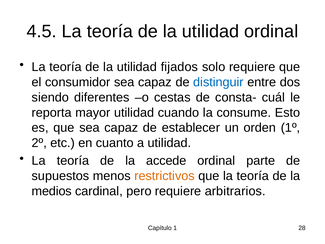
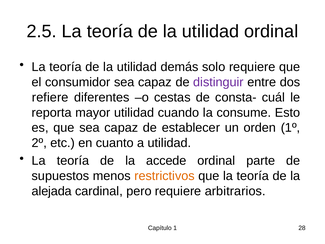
4.5: 4.5 -> 2.5 (42, 31)
fijados: fijados -> demás (179, 67)
distinguir colour: blue -> purple (218, 82)
siendo: siendo -> refiere (50, 97)
medios: medios -> alejada (52, 191)
